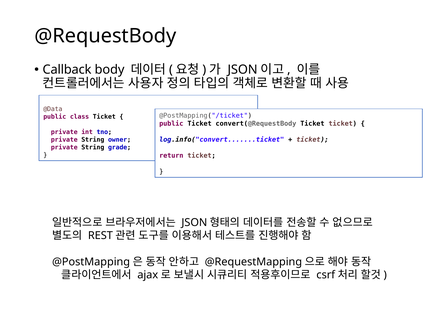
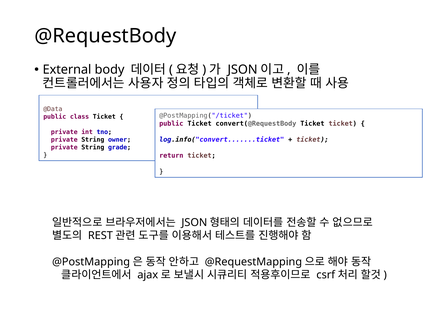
Callback: Callback -> External (67, 70)
